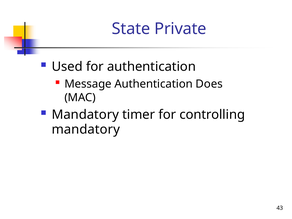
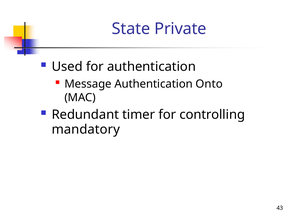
Does: Does -> Onto (209, 84)
Mandatory: Mandatory -> Redundant (85, 115)
